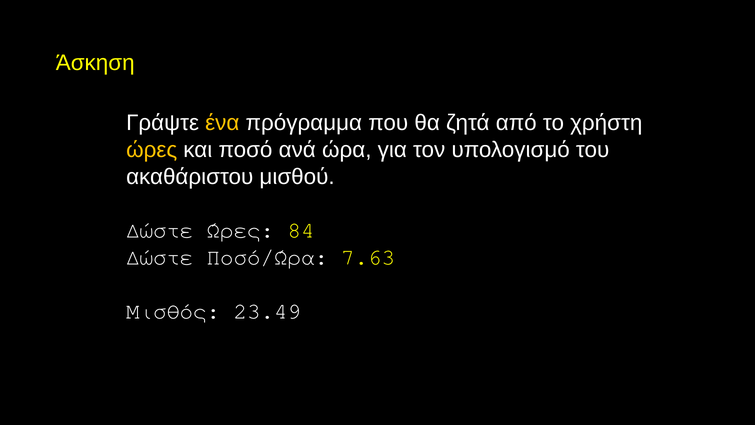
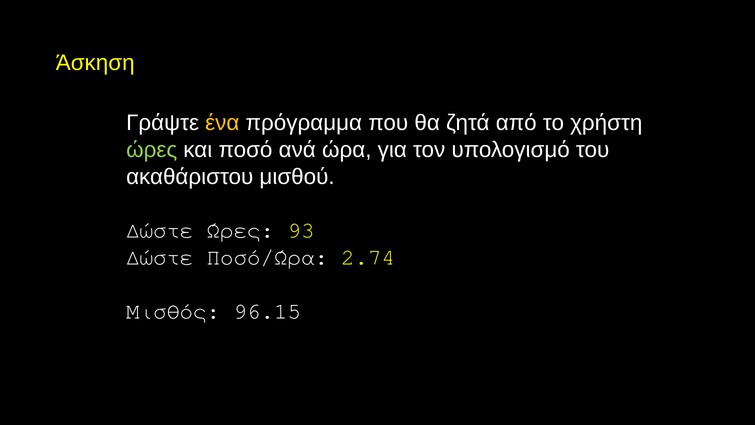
ώρες colour: yellow -> light green (152, 150)
84: 84 -> 93 (301, 230)
7.63: 7.63 -> 2.74 (368, 257)
23.49: 23.49 -> 96.15 (267, 311)
